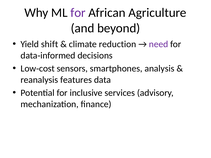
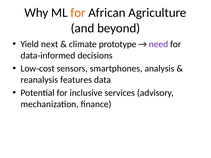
for colour: purple -> orange (78, 13)
shift: shift -> next (50, 44)
reduction: reduction -> prototype (118, 44)
